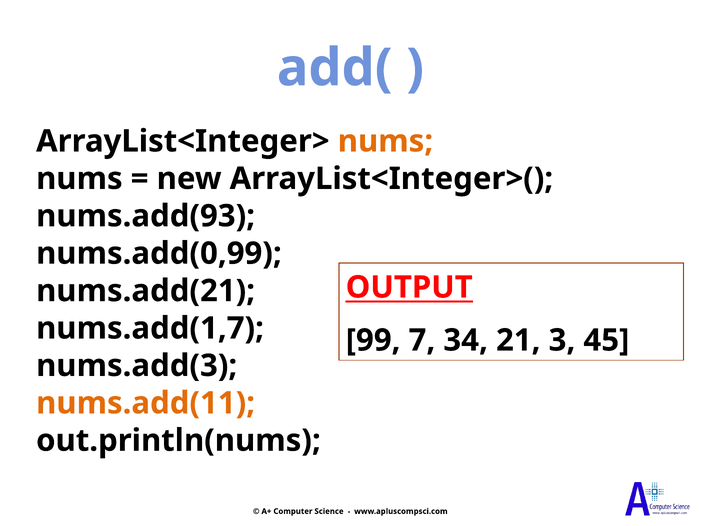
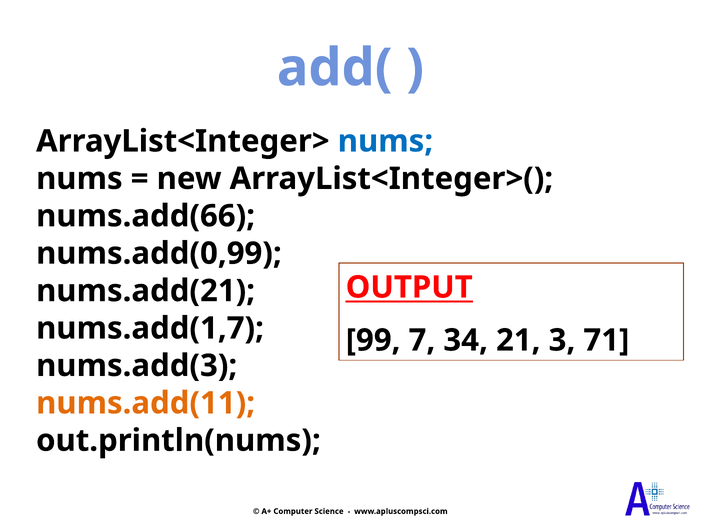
nums colour: orange -> blue (385, 141)
nums.add(93: nums.add(93 -> nums.add(66 (146, 216)
45: 45 -> 71 (606, 340)
